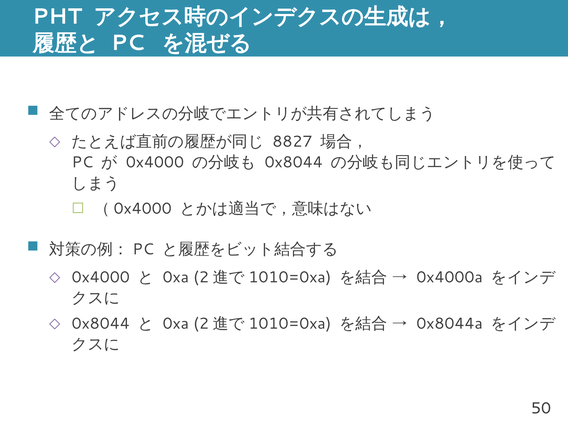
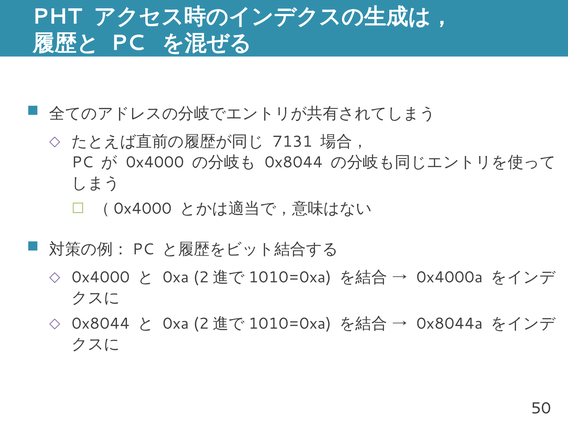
8827: 8827 -> 7131 (292, 142)
